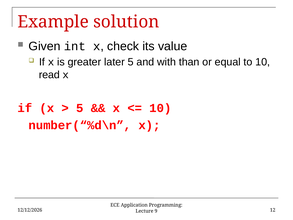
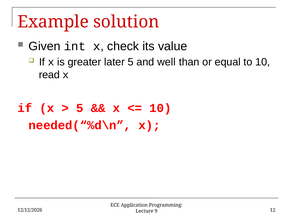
with: with -> well (166, 62)
number(“%d\n: number(“%d\n -> needed(“%d\n (80, 125)
